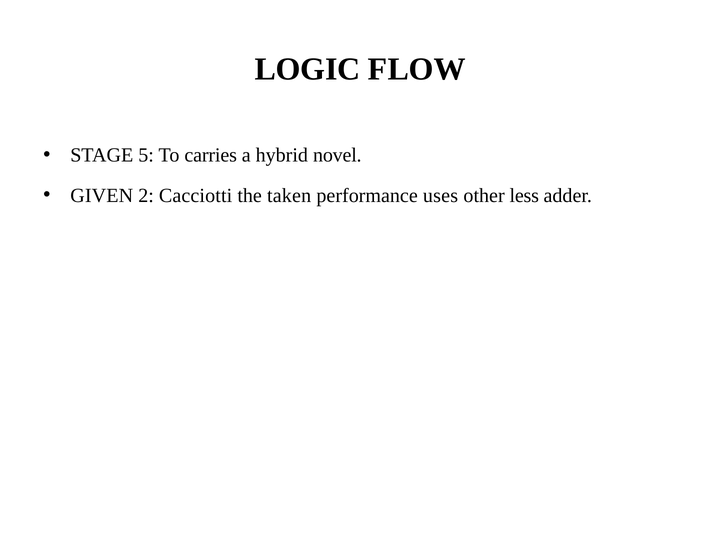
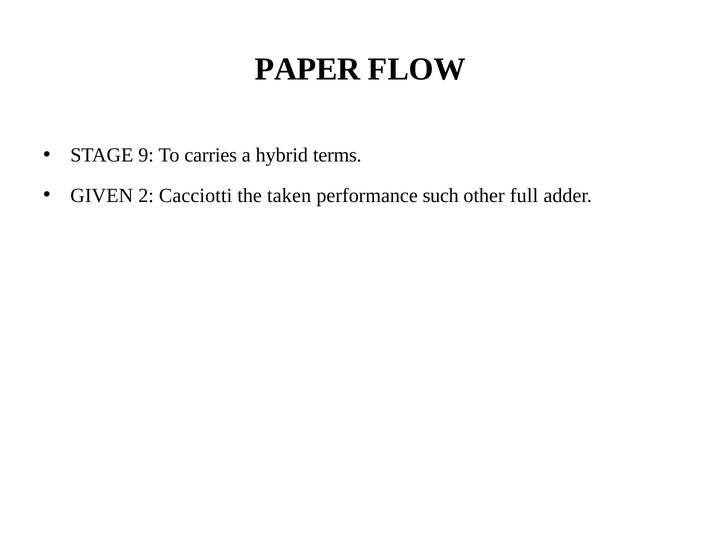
LOGIC: LOGIC -> PAPER (308, 69)
5: 5 -> 9 (146, 155)
novel: novel -> terms (337, 155)
uses: uses -> such (441, 195)
less: less -> full (524, 195)
